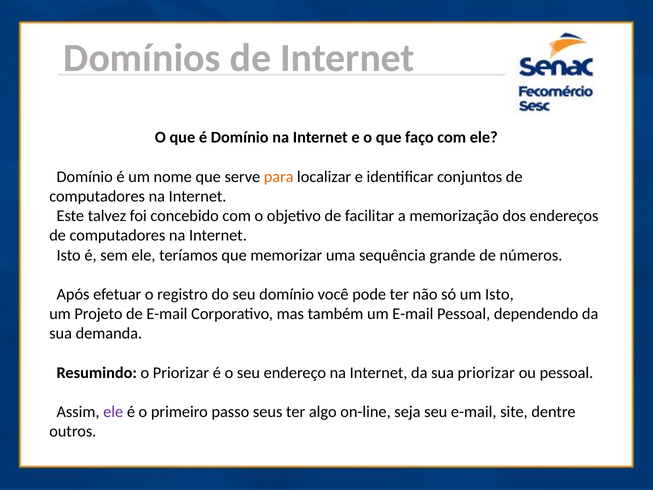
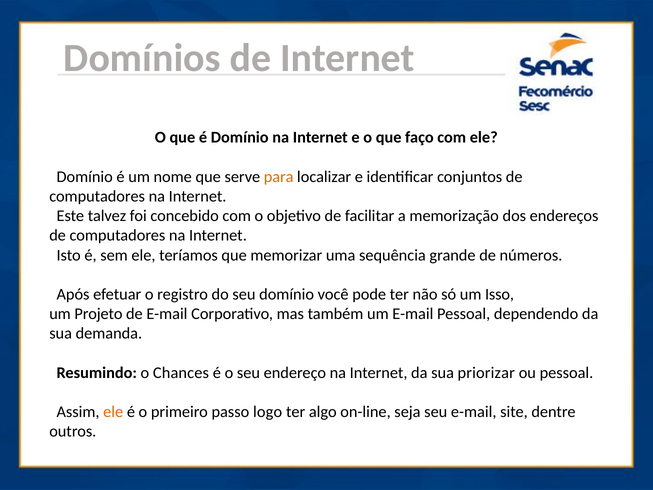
um Isto: Isto -> Isso (500, 294)
o Priorizar: Priorizar -> Chances (181, 373)
ele colour: purple -> orange (113, 412)
seus: seus -> logo (268, 412)
